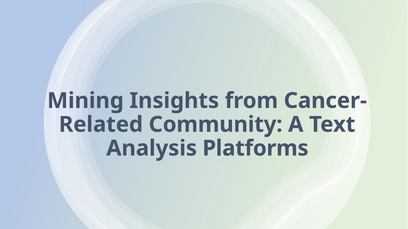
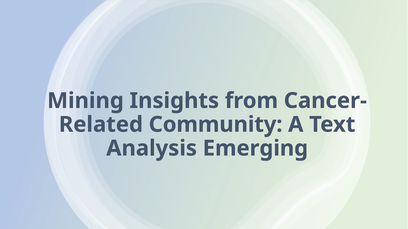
Platforms: Platforms -> Emerging (255, 149)
